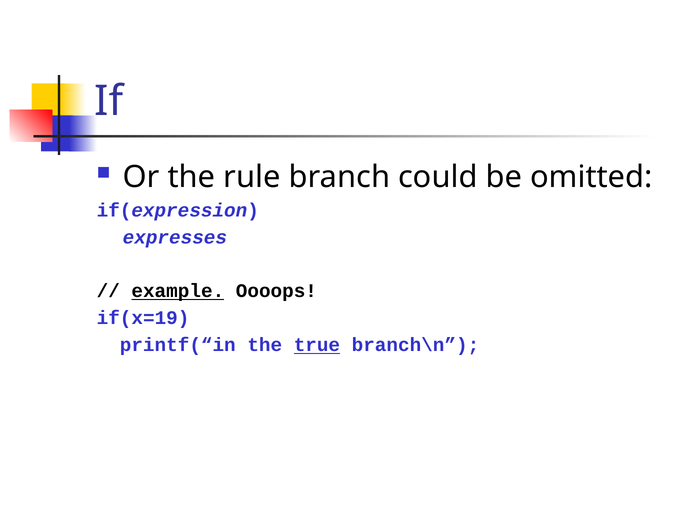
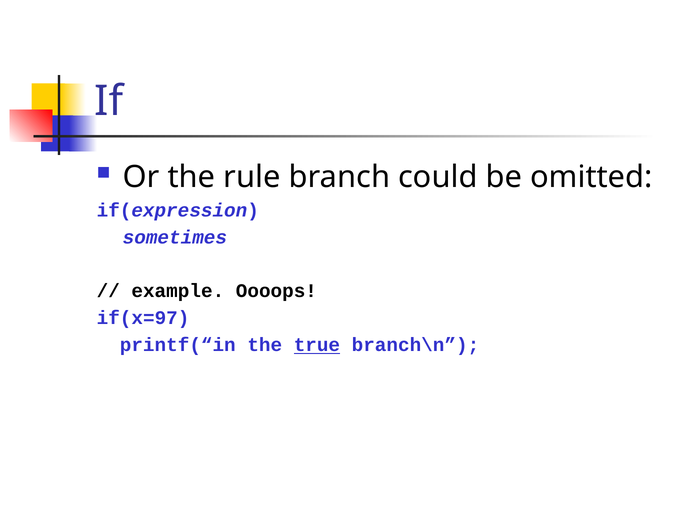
expresses: expresses -> sometimes (175, 237)
example underline: present -> none (178, 291)
if(x=19: if(x=19 -> if(x=97 (143, 318)
